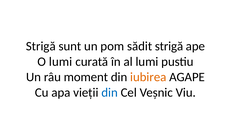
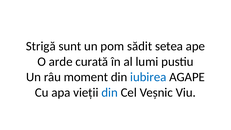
sădit strigă: strigă -> setea (169, 46)
O lumi: lumi -> arde (61, 62)
iubirea colour: orange -> blue (148, 77)
